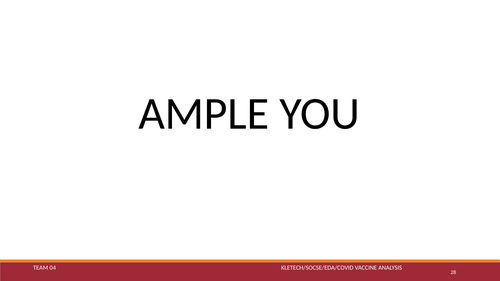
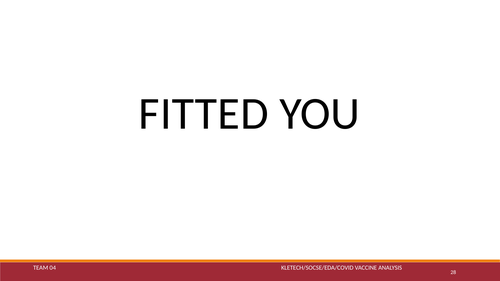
AMPLE: AMPLE -> FITTED (204, 114)
